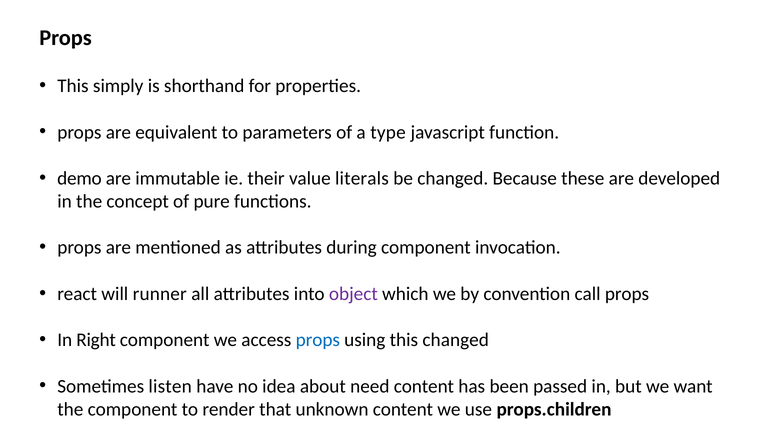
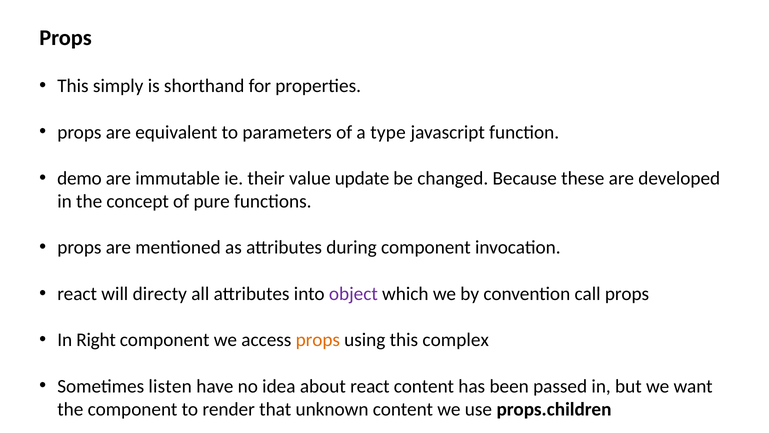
literals: literals -> update (362, 178)
runner: runner -> directy (160, 294)
props colour: blue -> orange (318, 340)
this changed: changed -> complex (456, 340)
about need: need -> react (370, 386)
